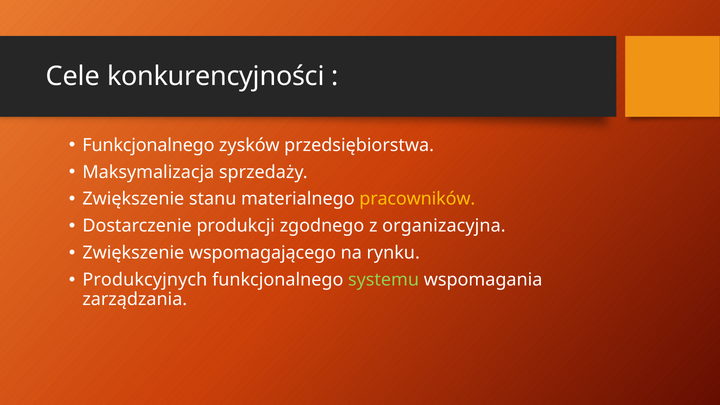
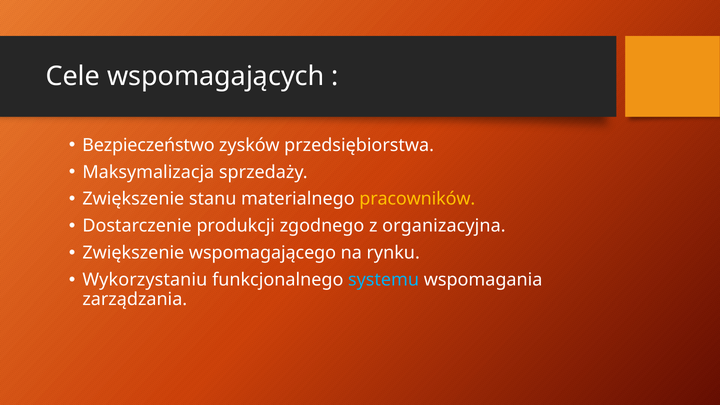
konkurencyjności: konkurencyjności -> wspomagających (216, 76)
Funkcjonalnego: Funkcjonalnego -> Bezpieczeństwo (148, 145)
Produkcyjnych: Produkcyjnych -> Wykorzystaniu (145, 280)
systemu colour: light green -> light blue (384, 280)
